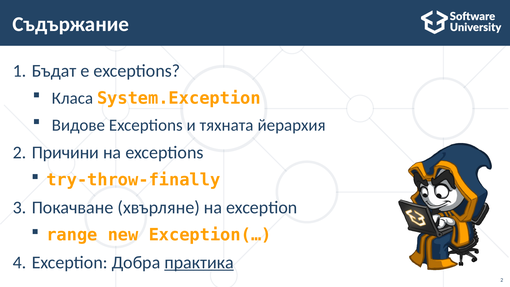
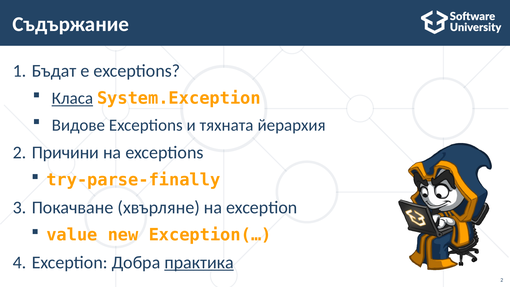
Класа underline: none -> present (72, 98)
try-throw-finally: try-throw-finally -> try-parse-finally (133, 180)
range: range -> value (72, 235)
